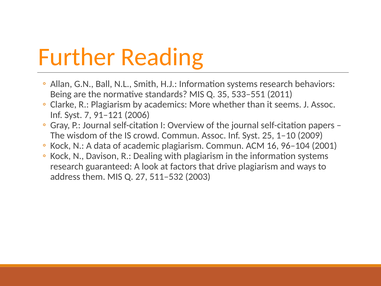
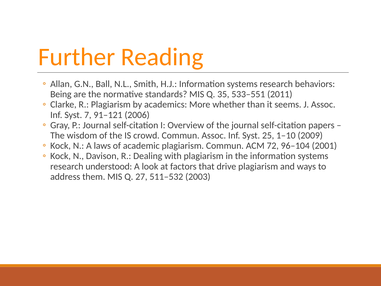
data: data -> laws (102, 146)
16: 16 -> 72 (273, 146)
guaranteed: guaranteed -> understood (109, 166)
